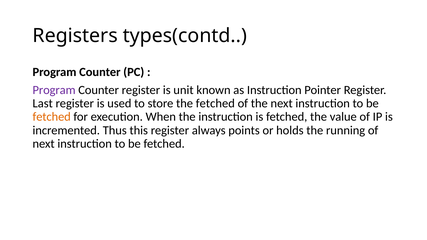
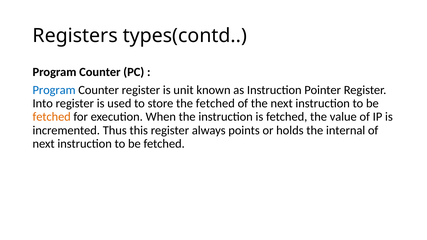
Program colour: purple -> blue (54, 90)
Last: Last -> Into (43, 103)
running: running -> internal (346, 130)
